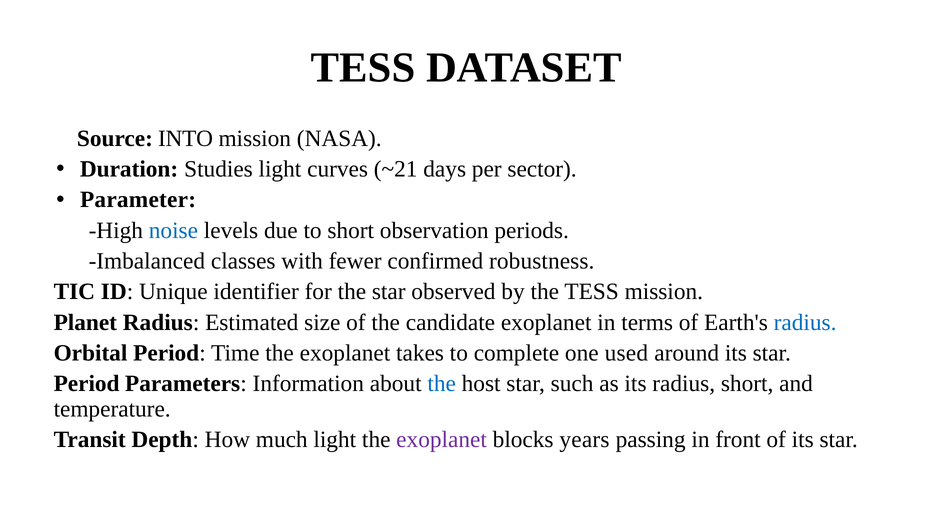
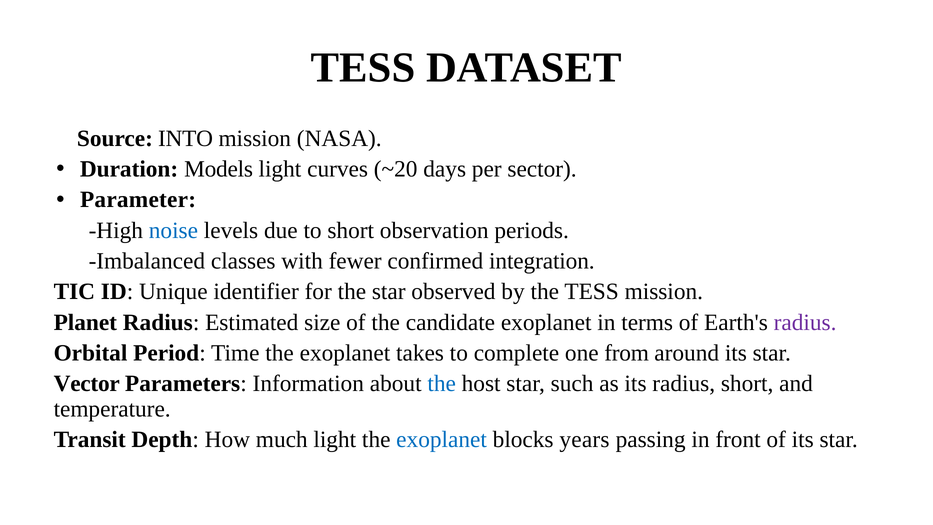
Studies: Studies -> Models (219, 169)
~21: ~21 -> ~20 (396, 169)
robustness: robustness -> integration (542, 261)
radius colour: blue -> purple (805, 322)
used: used -> from (627, 353)
Period: Period -> Vector (87, 383)
exoplanet colour: purple -> blue (442, 439)
